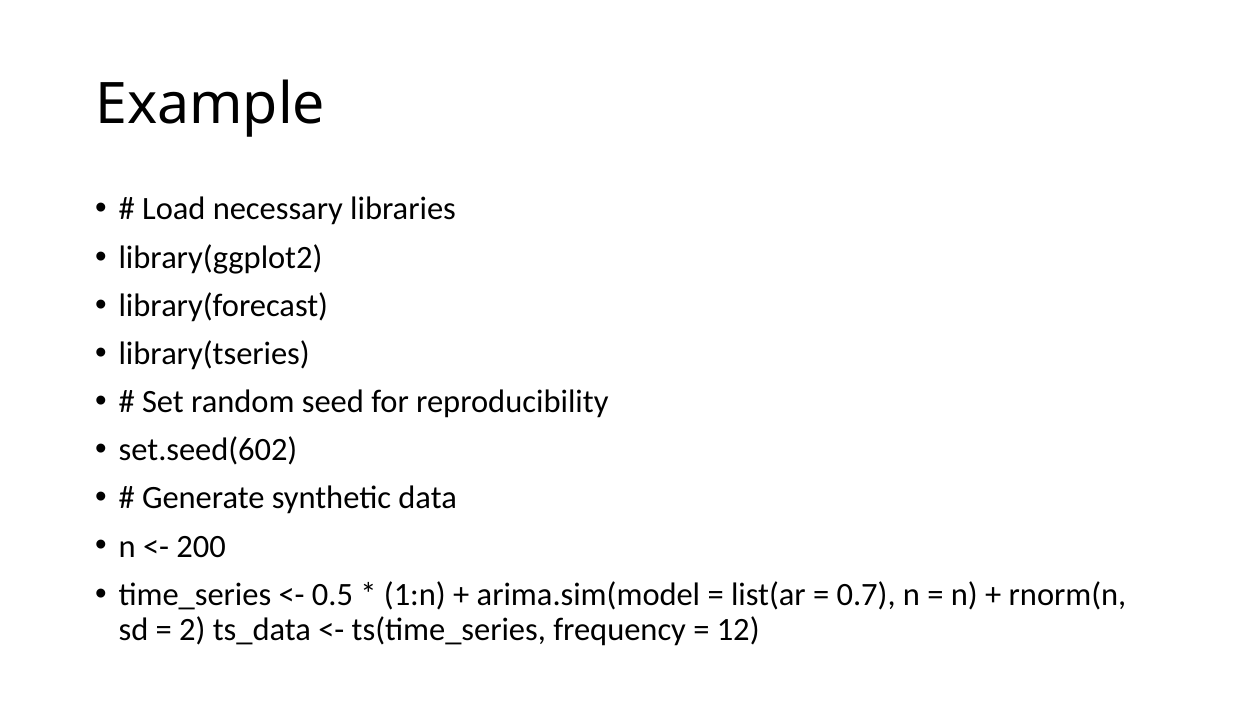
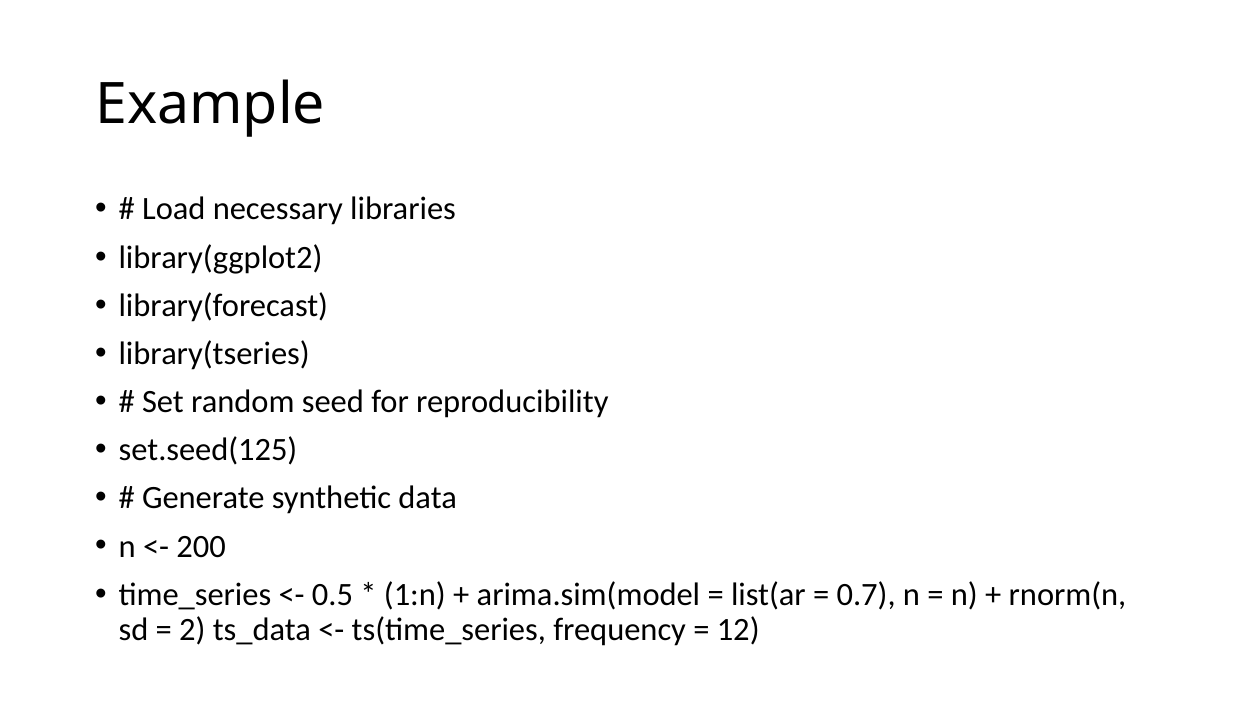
set.seed(602: set.seed(602 -> set.seed(125 (208, 450)
